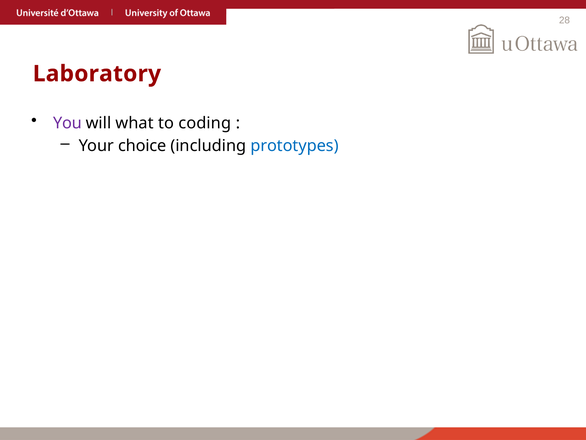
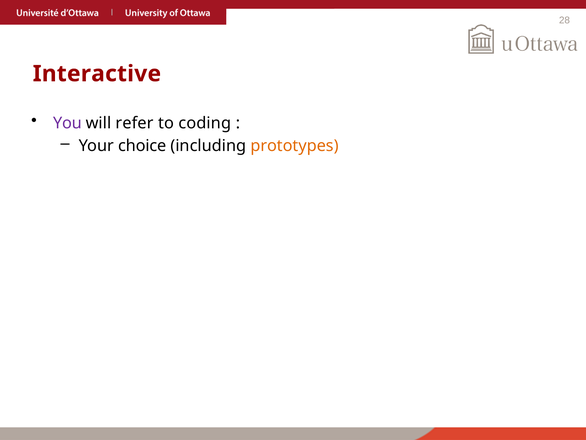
Laboratory: Laboratory -> Interactive (97, 74)
what: what -> refer (135, 123)
prototypes colour: blue -> orange (295, 146)
